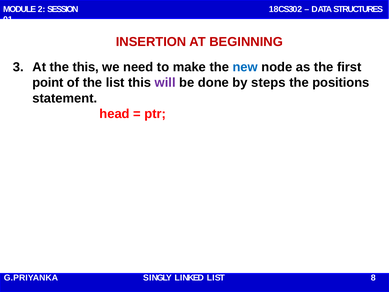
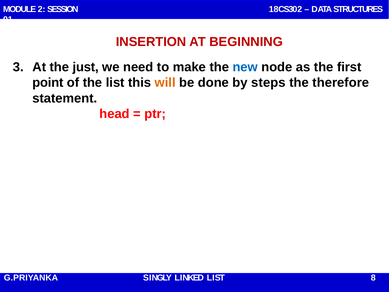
the this: this -> just (86, 67)
will colour: purple -> orange (165, 83)
positions: positions -> therefore (341, 83)
